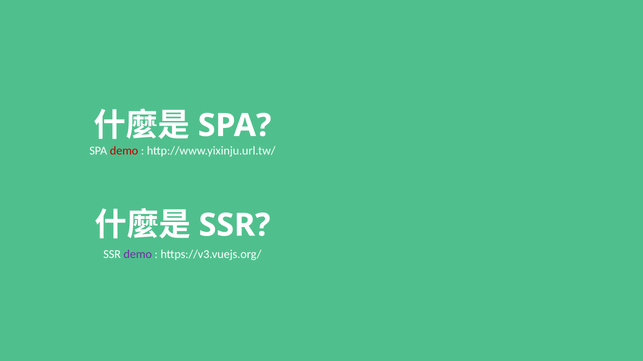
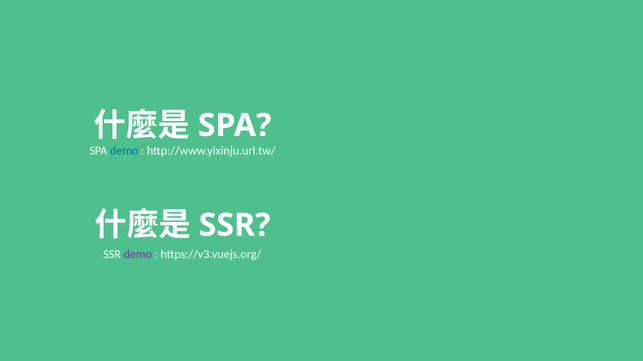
demo colour: red -> blue (124, 151)
